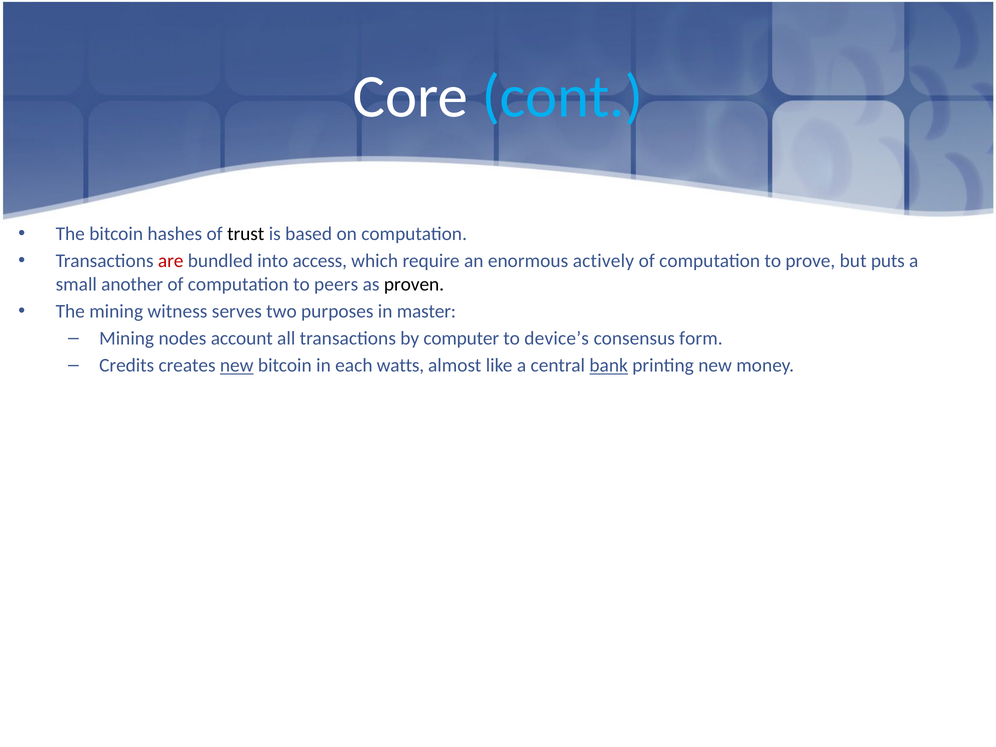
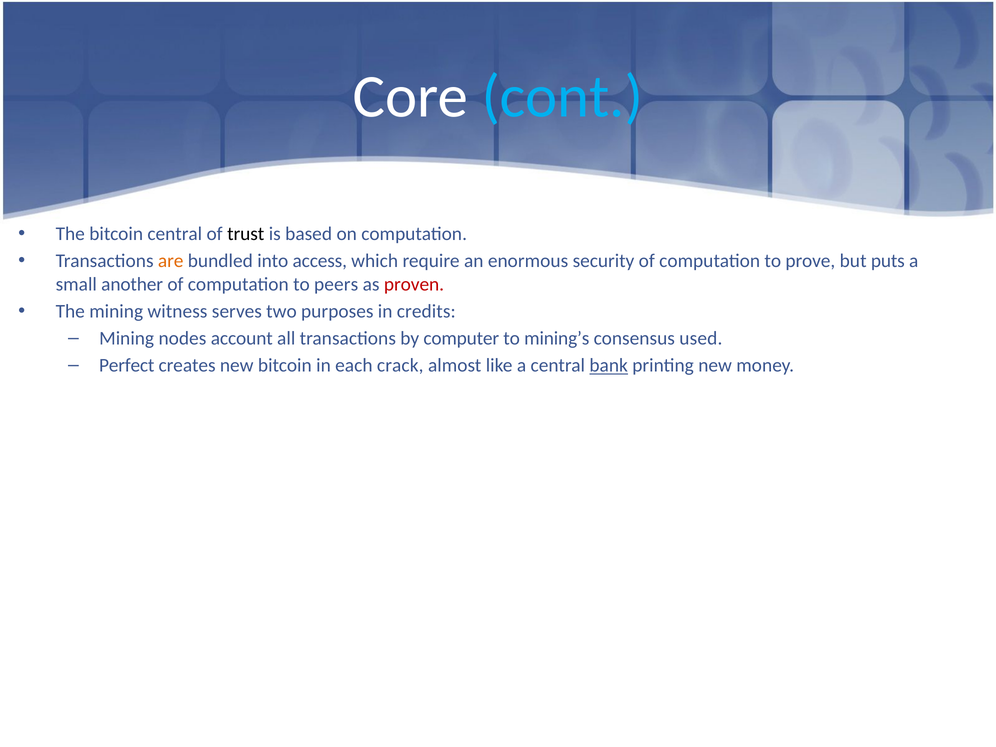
bitcoin hashes: hashes -> central (175, 234)
are colour: red -> orange (171, 261)
actively: actively -> security (604, 261)
proven colour: black -> red (414, 284)
master: master -> credits (426, 311)
device’s: device’s -> mining’s (557, 338)
form: form -> used (701, 338)
Credits: Credits -> Perfect (127, 366)
new underline: present -> none (237, 366)
watts: watts -> crack (400, 366)
